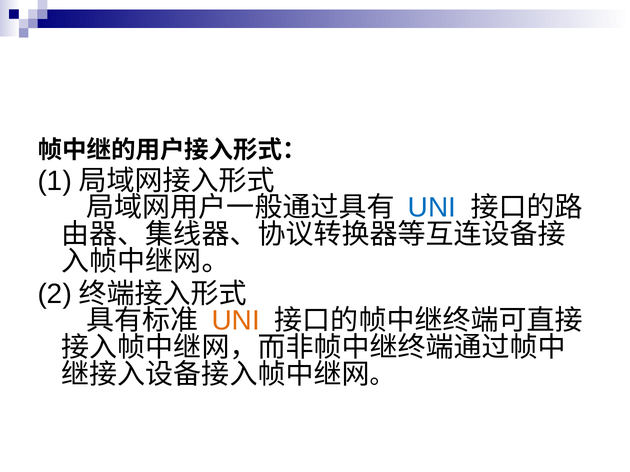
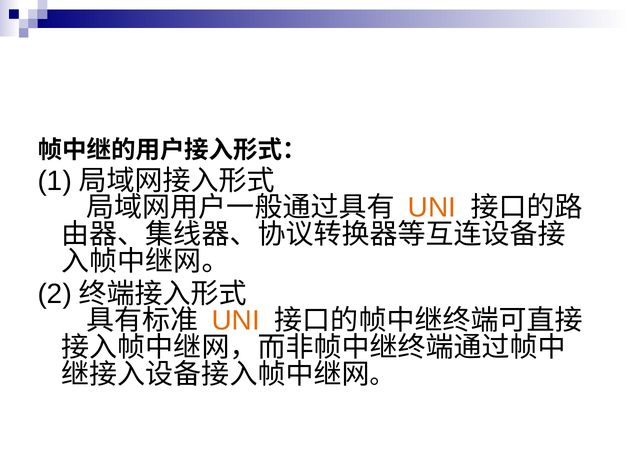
UNI colour: blue -> orange (432, 208)
